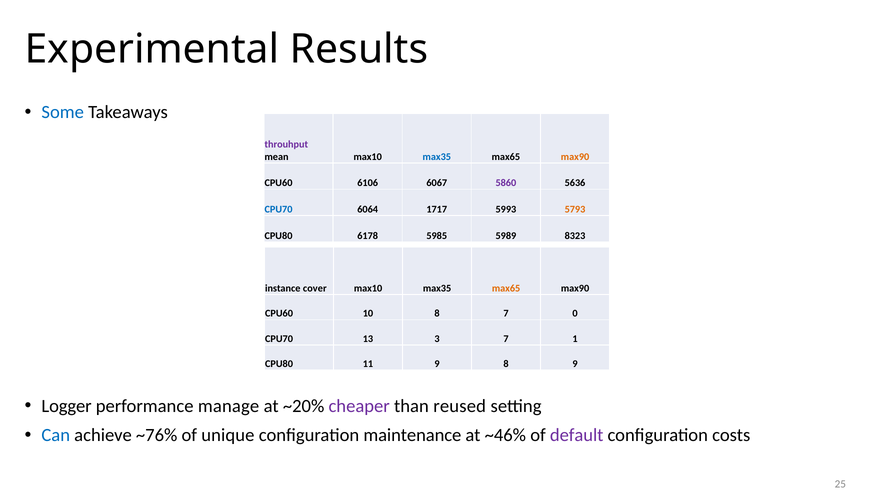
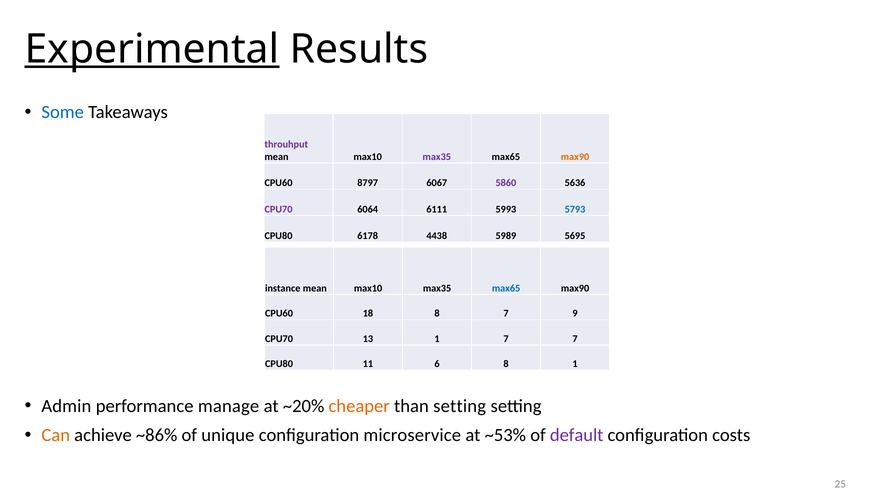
Experimental underline: none -> present (152, 49)
max35 colour: blue -> purple (437, 157)
6106: 6106 -> 8797 (368, 183)
CPU70 colour: blue -> purple (278, 209)
1717: 1717 -> 6111 (437, 209)
5793 colour: orange -> blue (575, 209)
5985: 5985 -> 4438 (437, 236)
8323: 8323 -> 5695 (575, 236)
instance cover: cover -> mean (315, 288)
max65 colour: orange -> blue (506, 288)
10: 10 -> 18 (368, 313)
0: 0 -> 9 (575, 313)
13 3: 3 -> 1 (437, 339)
7 1: 1 -> 7 (575, 339)
11 9: 9 -> 6 (437, 364)
8 9: 9 -> 1 (575, 364)
Logger: Logger -> Admin (66, 406)
cheaper colour: purple -> orange (359, 406)
than reused: reused -> setting (460, 406)
Can colour: blue -> orange (56, 435)
~76%: ~76% -> ~86% (157, 435)
maintenance: maintenance -> microservice (412, 435)
~46%: ~46% -> ~53% (505, 435)
